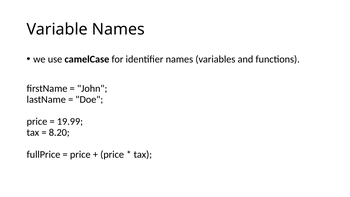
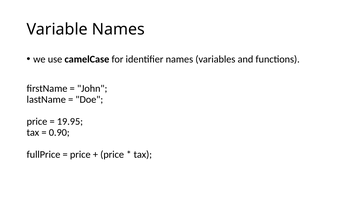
19.99: 19.99 -> 19.95 (70, 121)
8.20: 8.20 -> 0.90 (59, 132)
